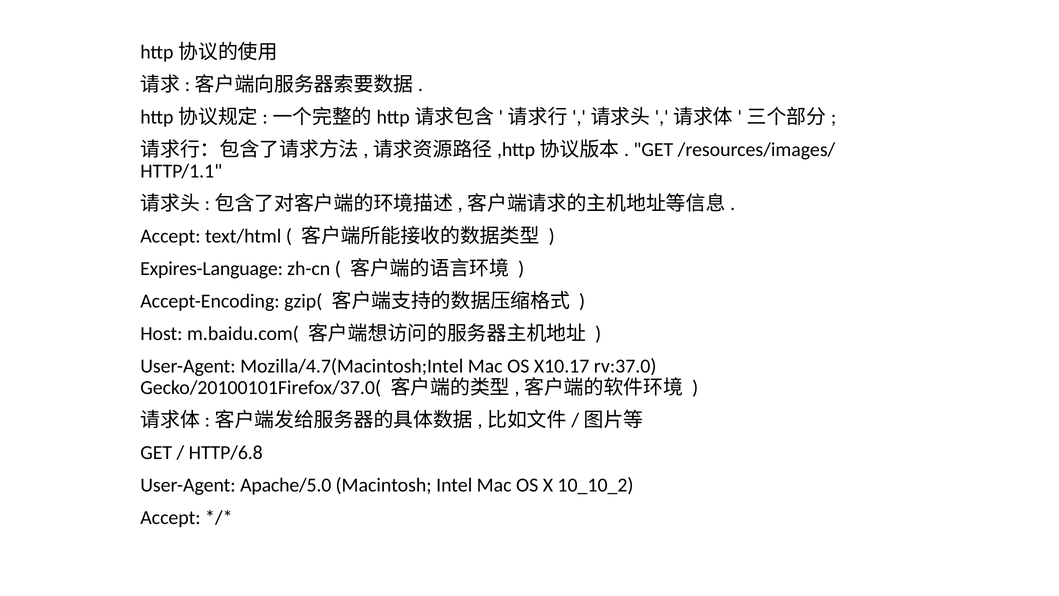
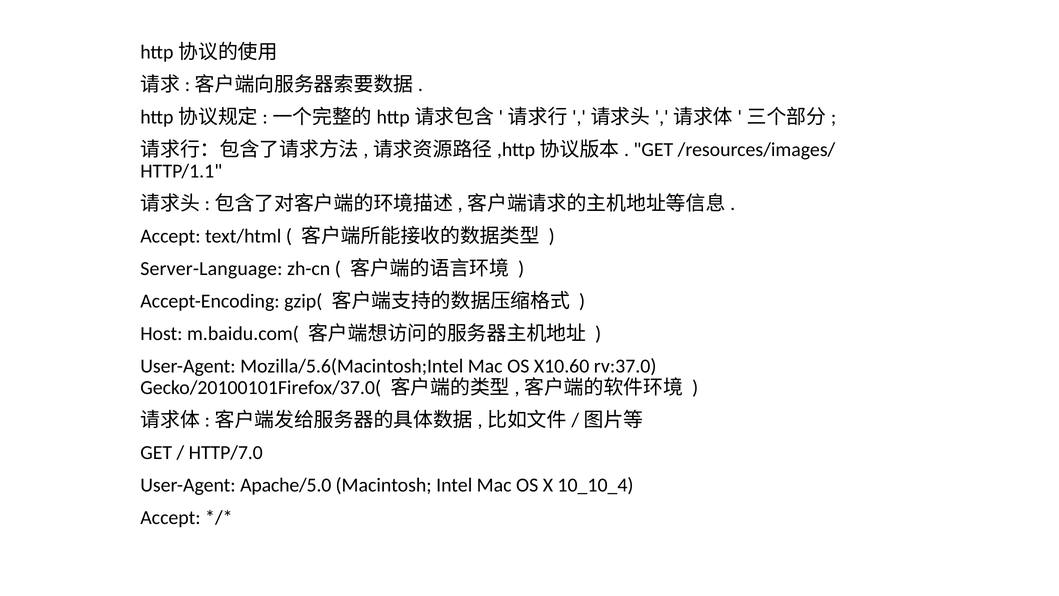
Expires-Language: Expires-Language -> Server-Language (211, 268)
Mozilla/4.7(Macintosh;Intel: Mozilla/4.7(Macintosh;Intel -> Mozilla/5.6(Macintosh;Intel (352, 366)
X10.17: X10.17 -> X10.60 (562, 366)
HTTP/6.8: HTTP/6.8 -> HTTP/7.0 (226, 452)
10_10_2: 10_10_2 -> 10_10_4 (595, 485)
